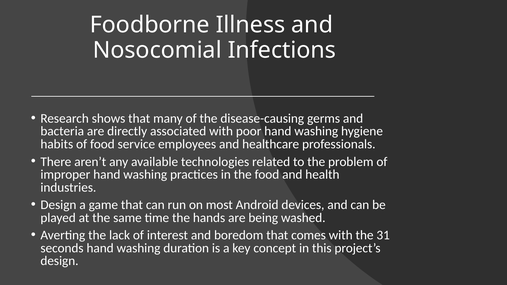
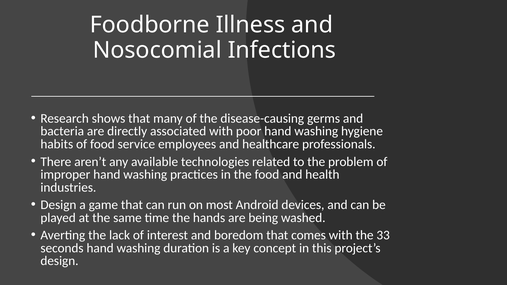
31: 31 -> 33 (383, 235)
